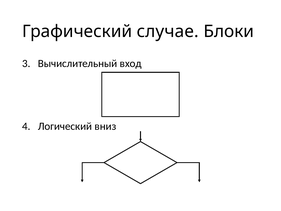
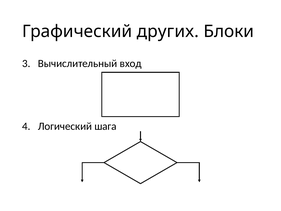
случае: случае -> других (168, 31)
вниз: вниз -> шага (106, 126)
